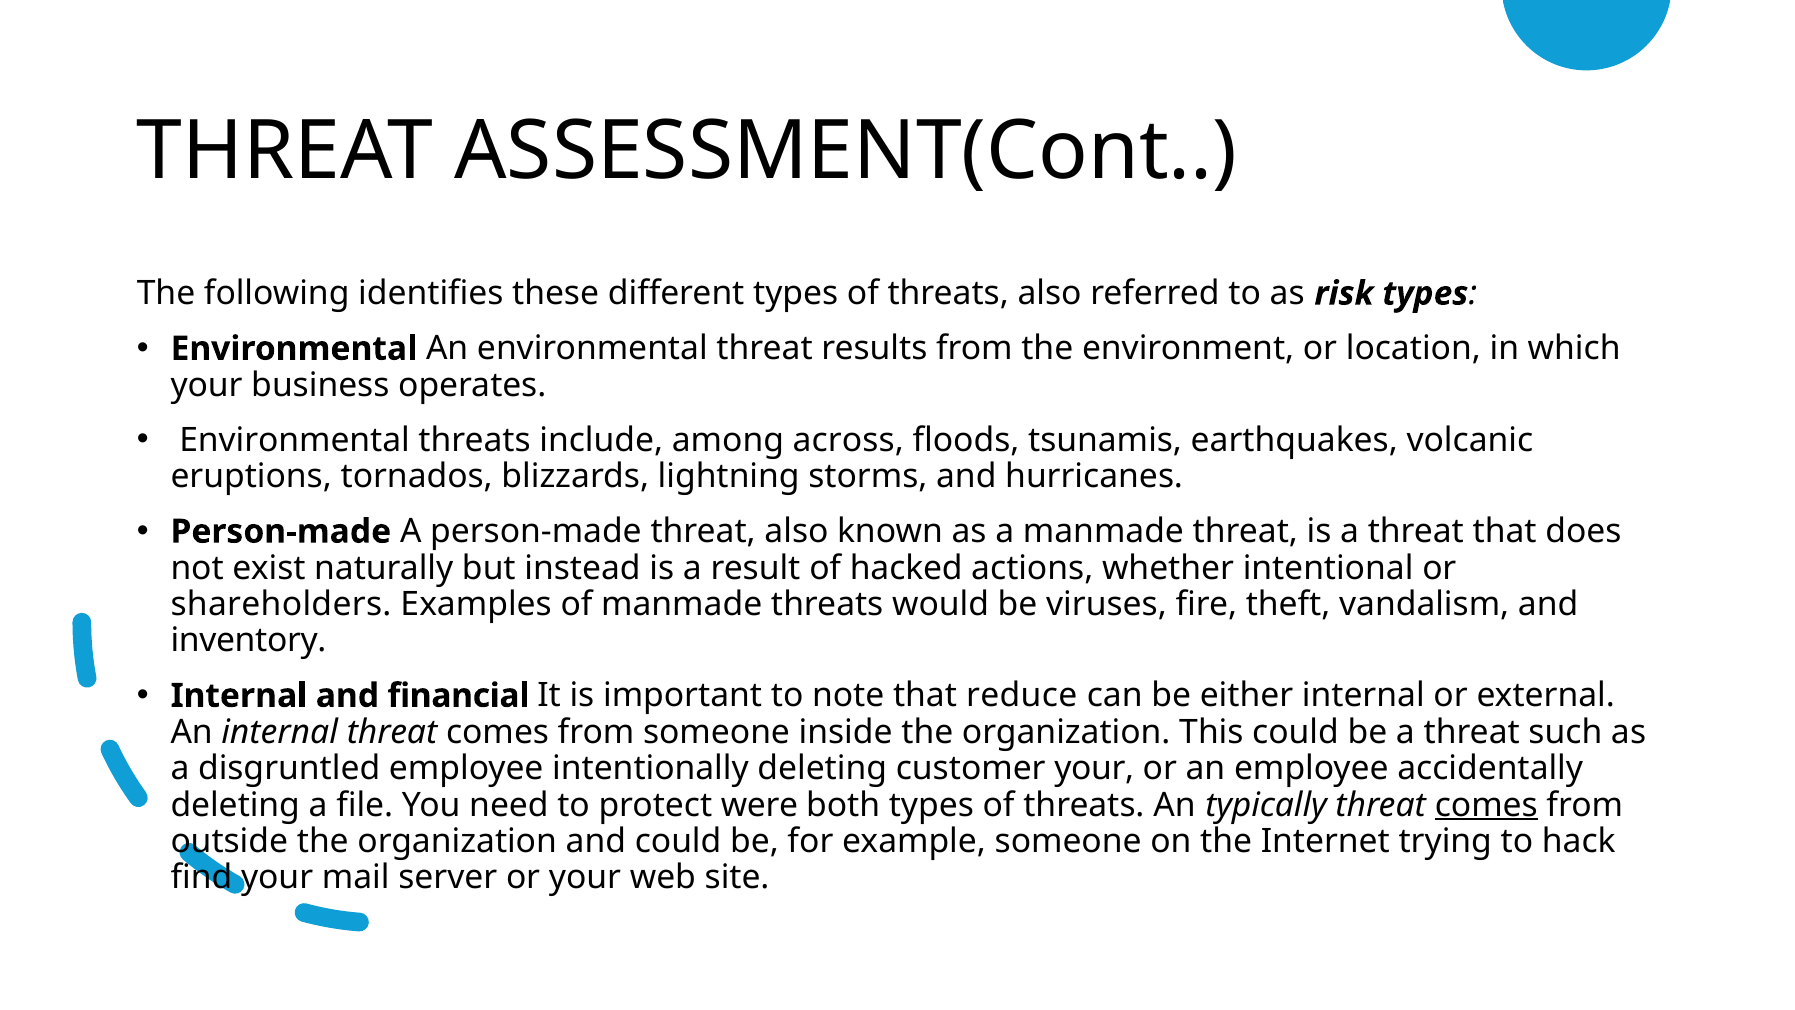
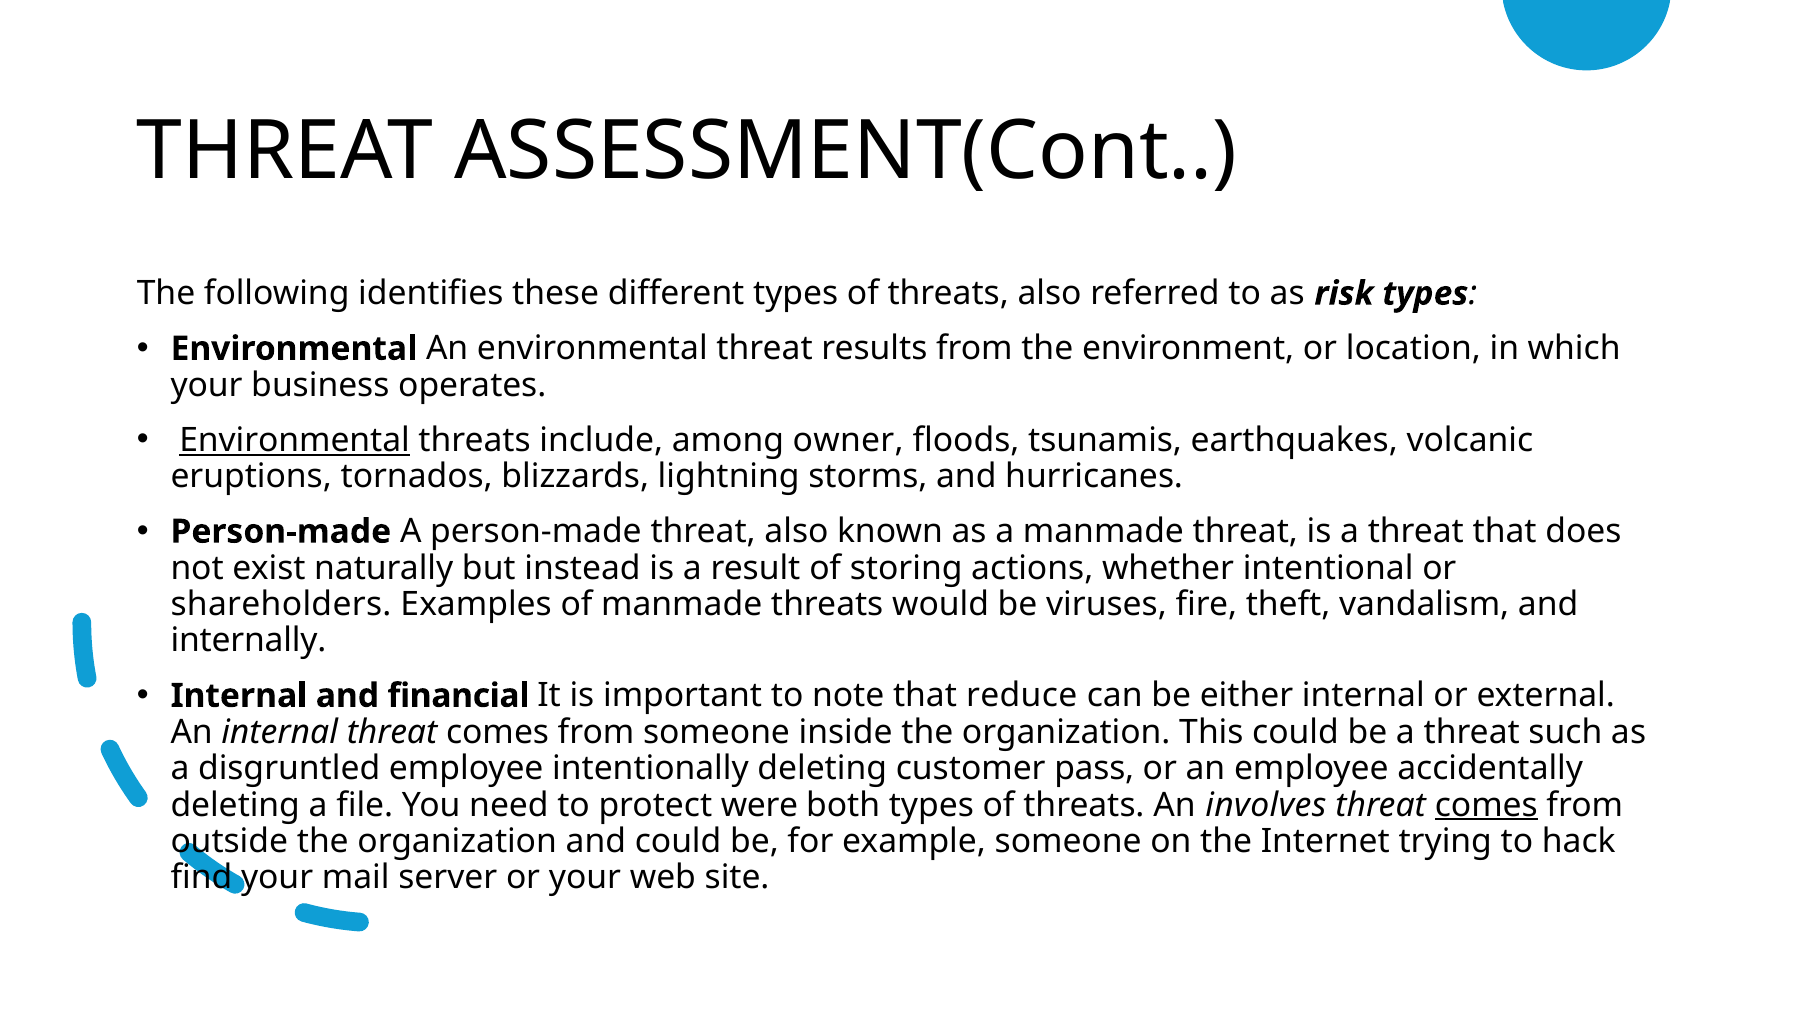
Environmental underline: none -> present (295, 440)
across: across -> owner (848, 440)
hacked: hacked -> storing (906, 568)
inventory: inventory -> internally (248, 640)
customer your: your -> pass (1094, 768)
typically: typically -> involves (1266, 805)
